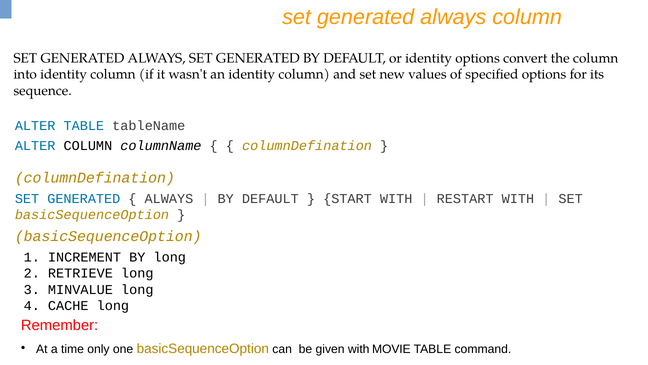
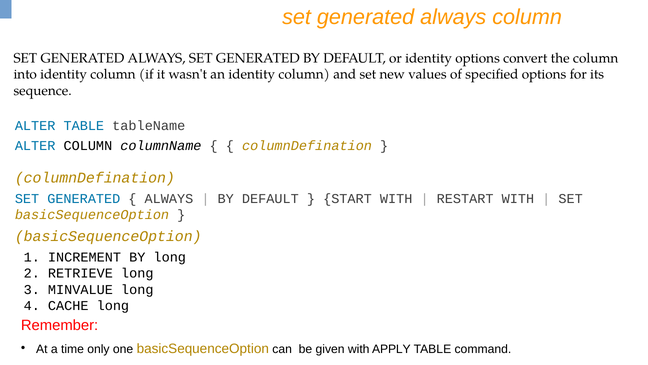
MOVIE: MOVIE -> APPLY (391, 349)
